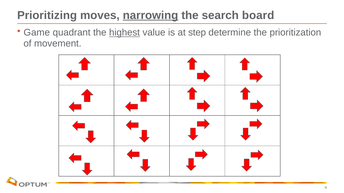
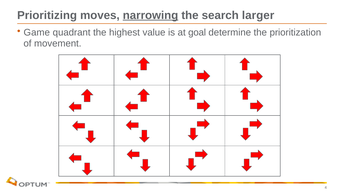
board: board -> larger (258, 15)
highest underline: present -> none (124, 33)
step: step -> goal (197, 33)
